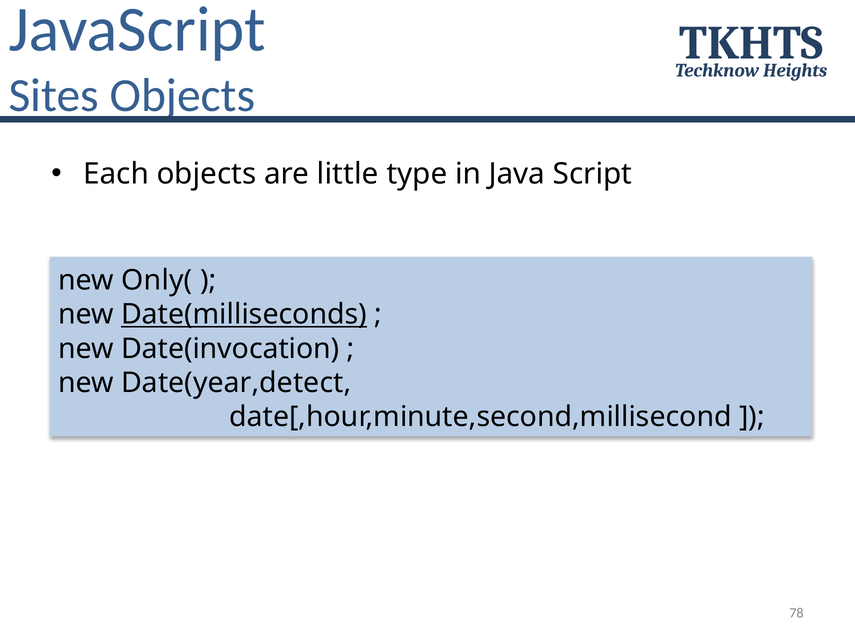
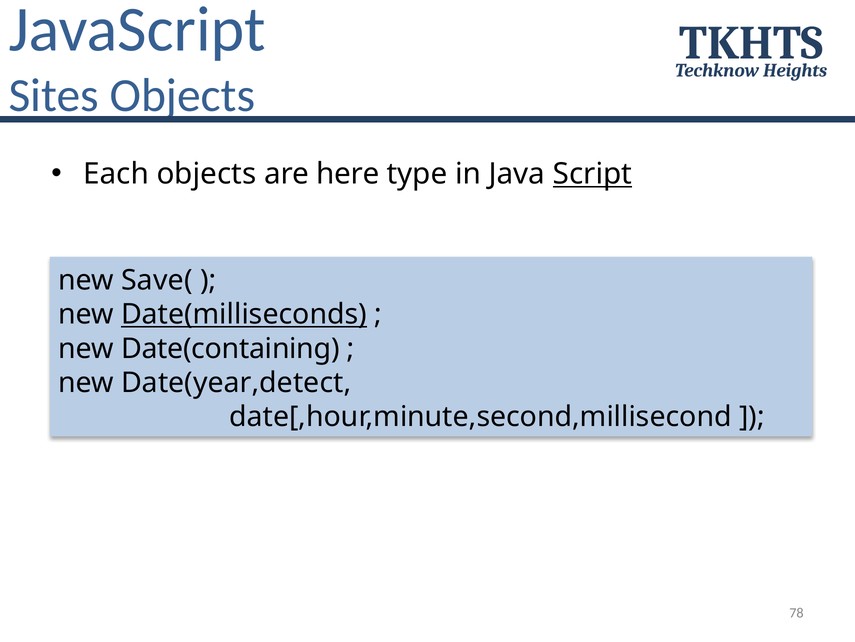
little: little -> here (348, 174)
Script underline: none -> present (592, 174)
Only(: Only( -> Save( (157, 280)
Date(invocation: Date(invocation -> Date(containing (230, 348)
